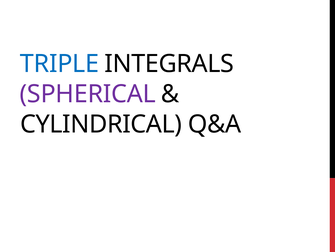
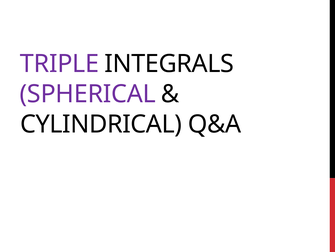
TRIPLE colour: blue -> purple (60, 64)
